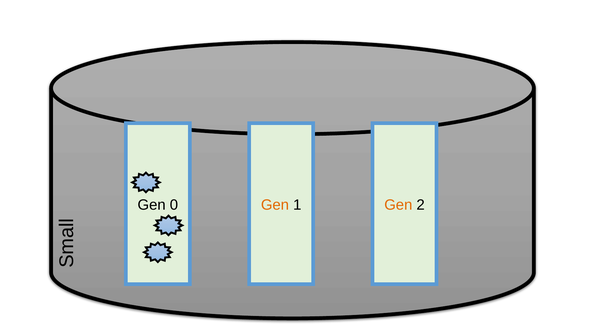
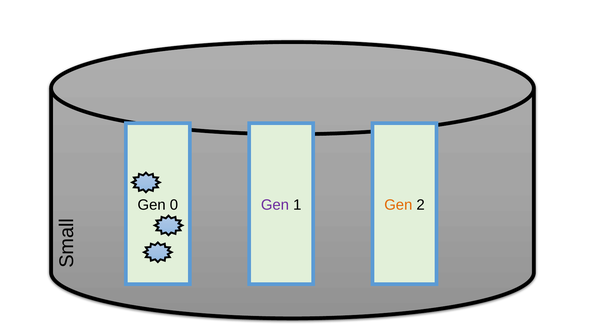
Gen colour: orange -> purple (275, 205)
